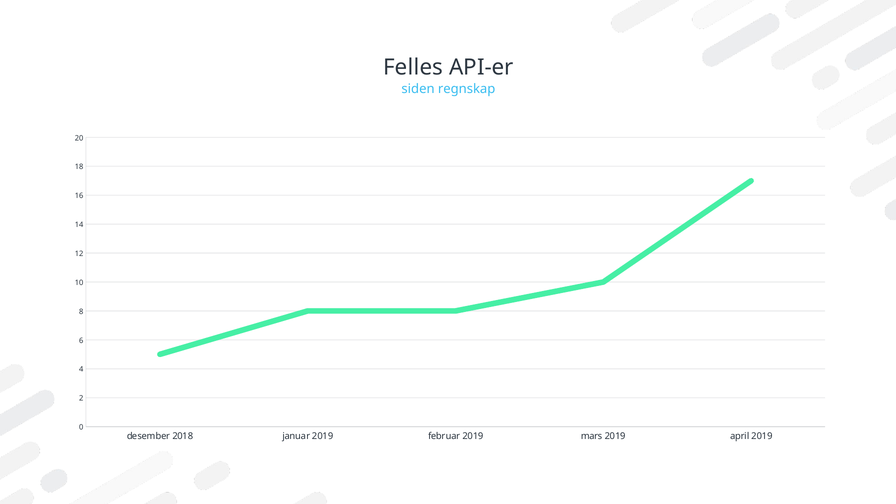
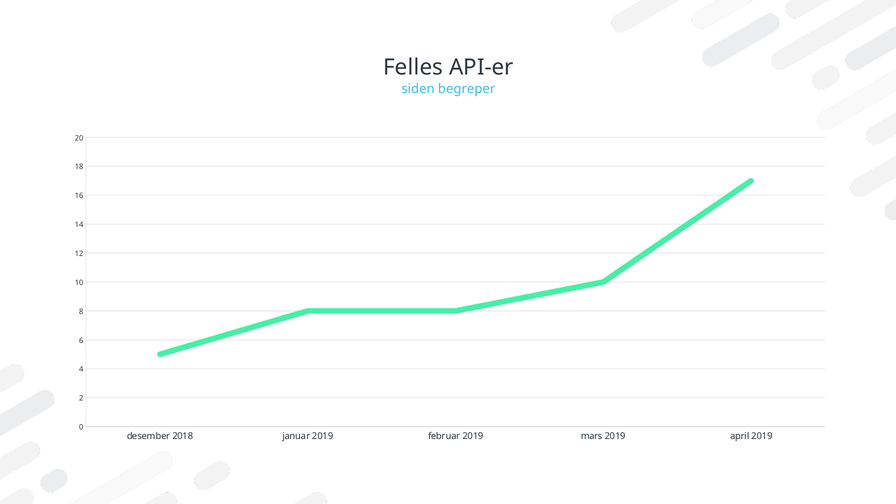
regnskap: regnskap -> begreper (467, 89)
